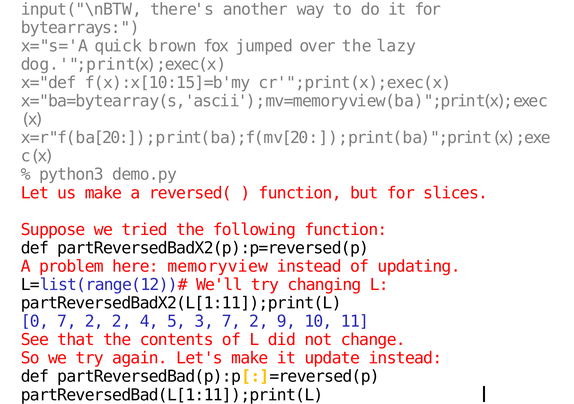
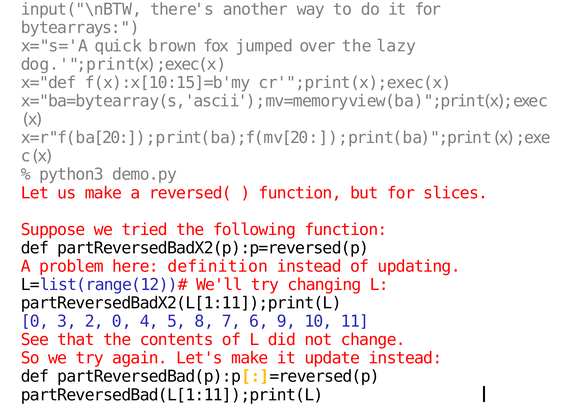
memoryview: memoryview -> definition (218, 267)
0 7: 7 -> 3 (67, 322)
2 2: 2 -> 0 (122, 322)
5 3: 3 -> 8 (204, 322)
2: 2 -> 6 (259, 322)
